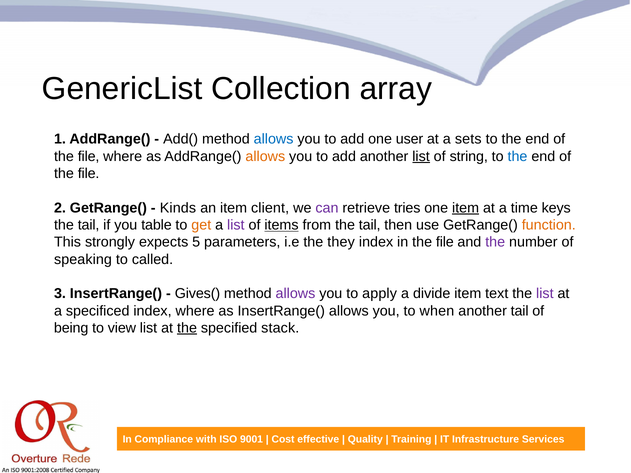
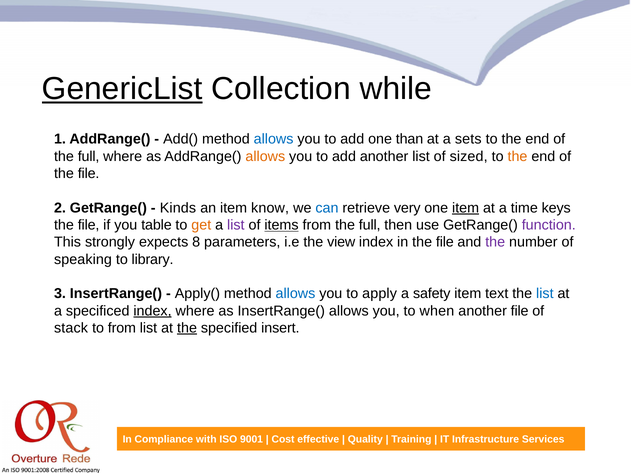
GenericList underline: none -> present (122, 89)
array: array -> while (396, 89)
user: user -> than (410, 139)
file: file -> full (89, 156)
list underline: present -> none (421, 156)
string: string -> sized (469, 156)
the colour: blue -> orange (517, 156)
client: client -> know (270, 208)
can colour: purple -> blue (327, 208)
tries: tries -> very (407, 208)
tail: tail -> file (89, 225)
from the tail: tail -> full (370, 225)
function colour: orange -> purple (549, 225)
5: 5 -> 8 (196, 242)
they: they -> view (341, 242)
called: called -> library (153, 259)
Gives(: Gives( -> Apply( (197, 294)
allows colour: purple -> blue (295, 294)
divide: divide -> safety (432, 294)
list colour: purple -> blue (545, 294)
index underline: none -> present (153, 311)
another tail: tail -> file (520, 311)
being: being -> stack (71, 328)
to view: view -> from (122, 328)
stack: stack -> insert (280, 328)
